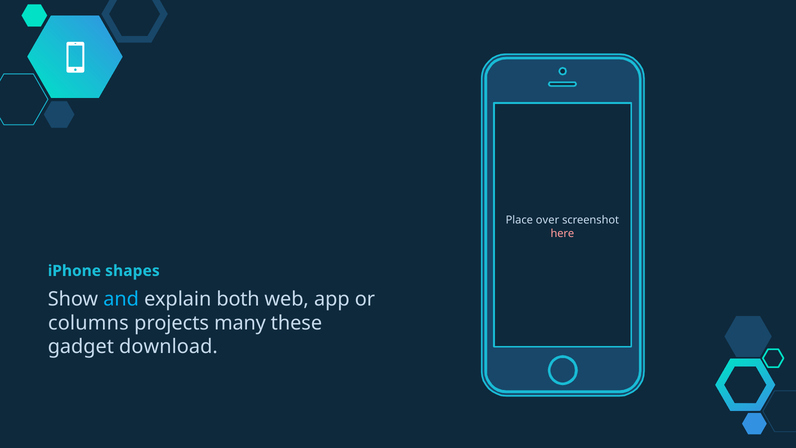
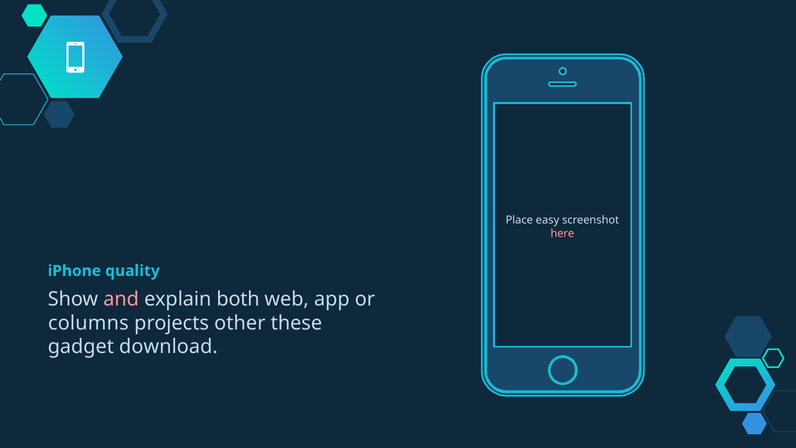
over: over -> easy (547, 220)
shapes: shapes -> quality (132, 271)
and colour: light blue -> pink (121, 299)
many: many -> other (240, 323)
